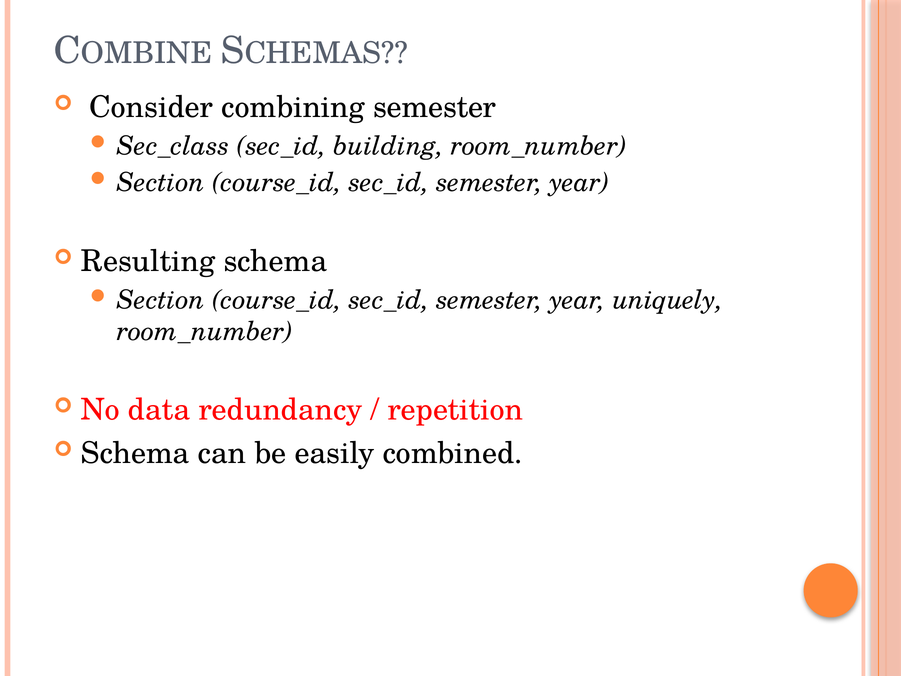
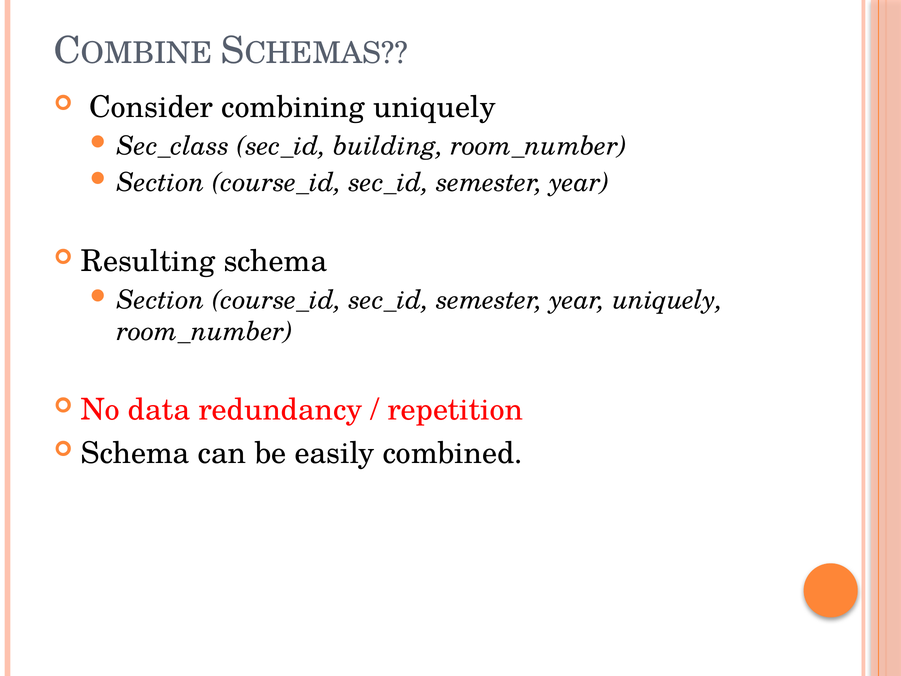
combining semester: semester -> uniquely (435, 107)
